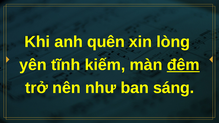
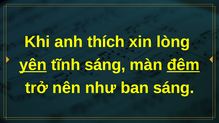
quên: quên -> thích (106, 42)
yên underline: none -> present (33, 65)
tĩnh kiếm: kiếm -> sáng (105, 65)
